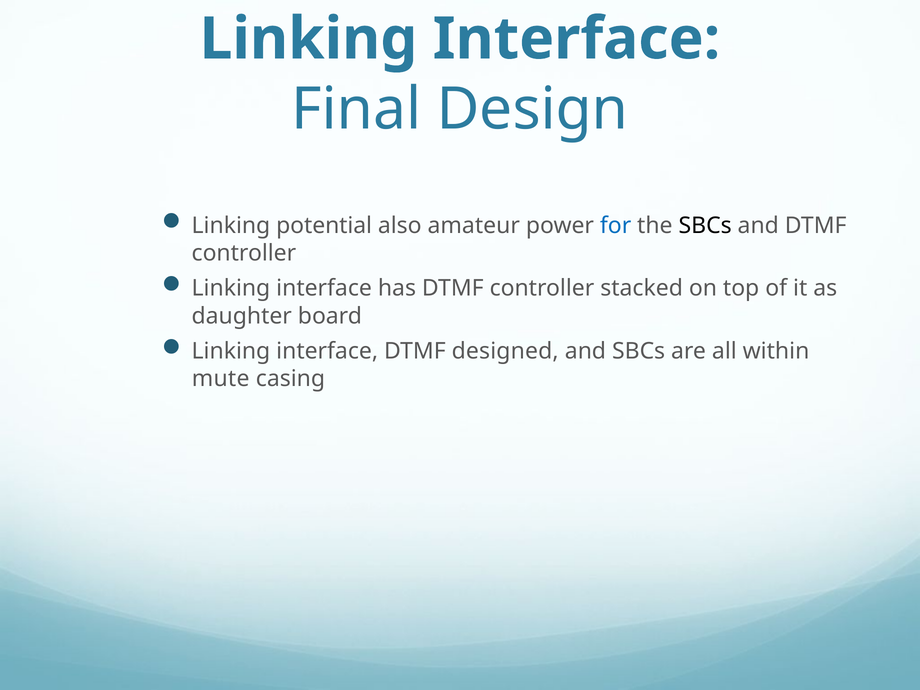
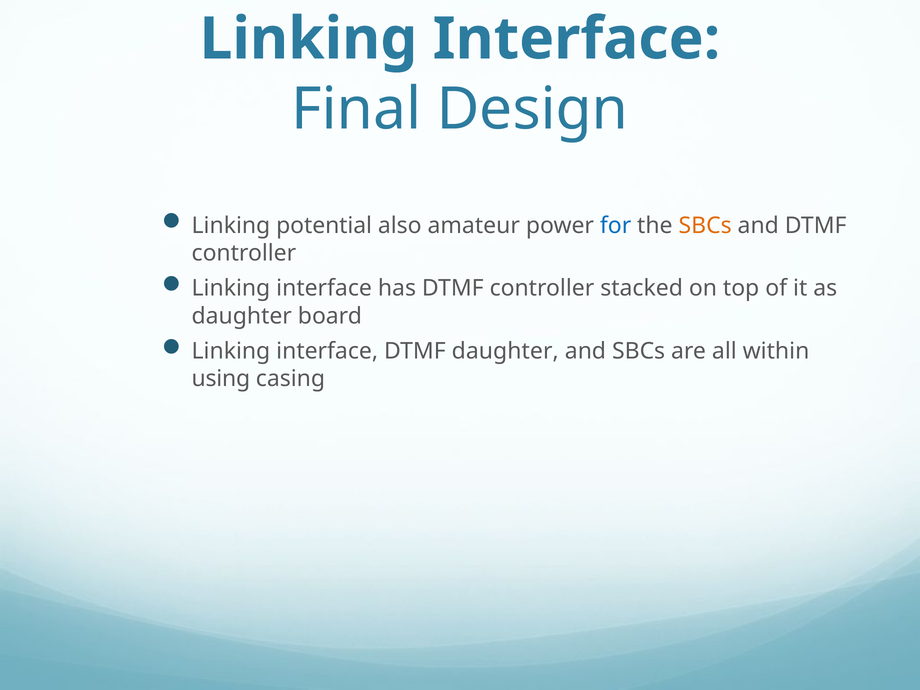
SBCs colour: black -> orange (705, 225)
DTMF designed: designed -> daughter (505, 351)
mute: mute -> using (221, 379)
